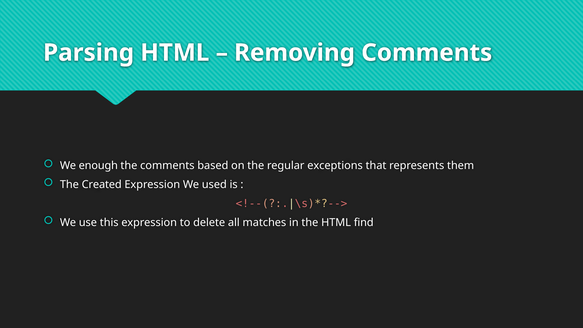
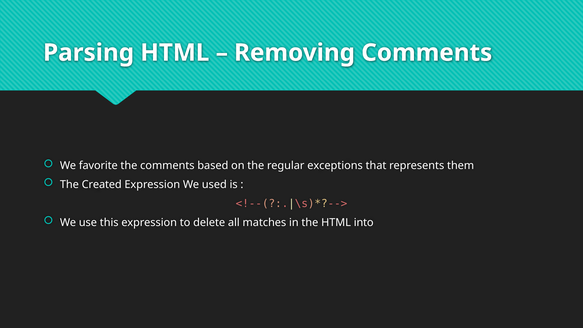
enough: enough -> favorite (98, 166)
find: find -> into (364, 222)
